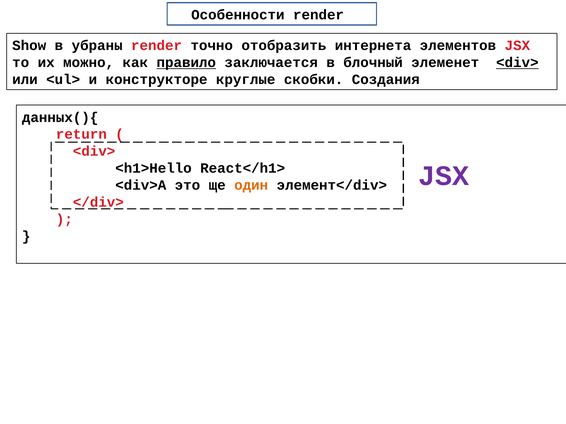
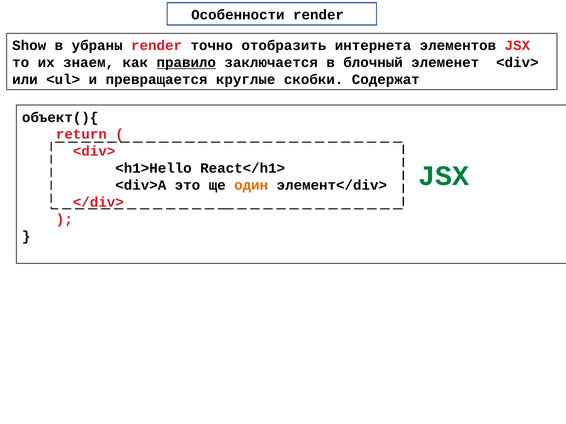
можно: можно -> знаем (89, 63)
<div> underline: present -> none (517, 63)
конструкторе: конструкторе -> превращается (157, 80)
Создания: Создания -> Содержат (386, 80)
данных(){: данных(){ -> объект(){ (60, 118)
JSX colour: purple -> green (444, 176)
